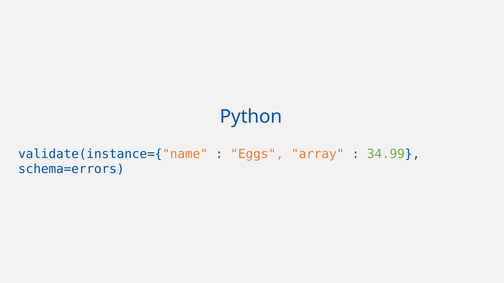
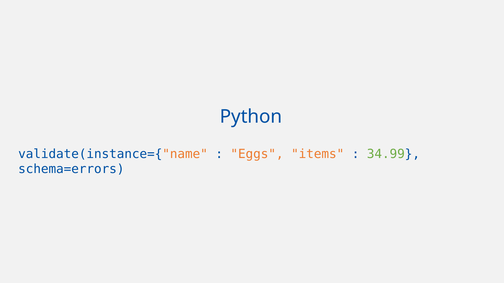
array: array -> items (318, 154)
